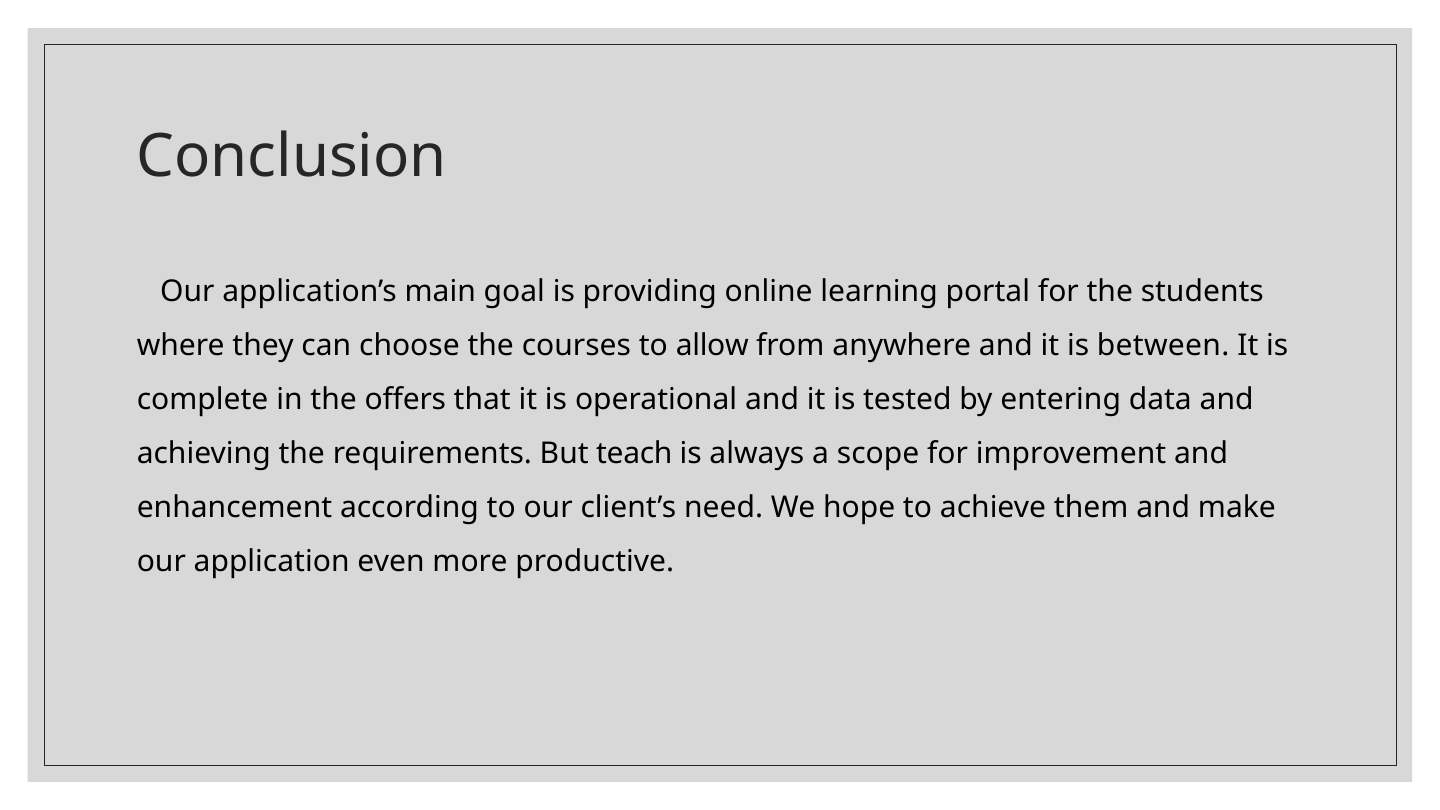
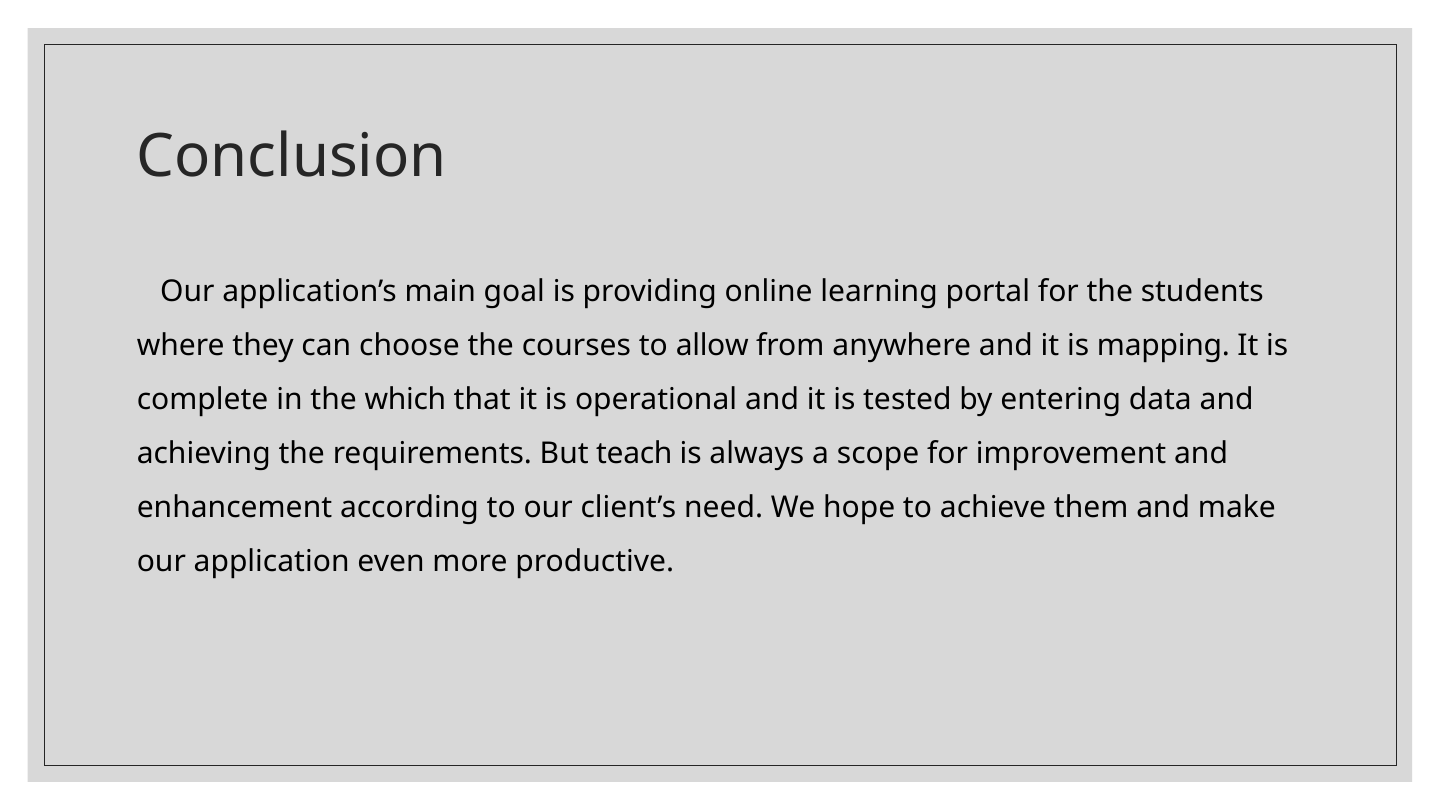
between: between -> mapping (1163, 346)
offers: offers -> which (405, 400)
